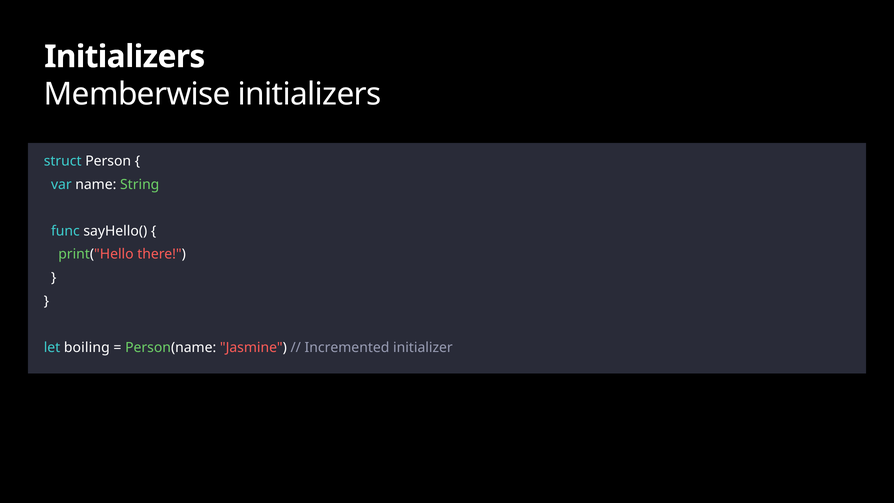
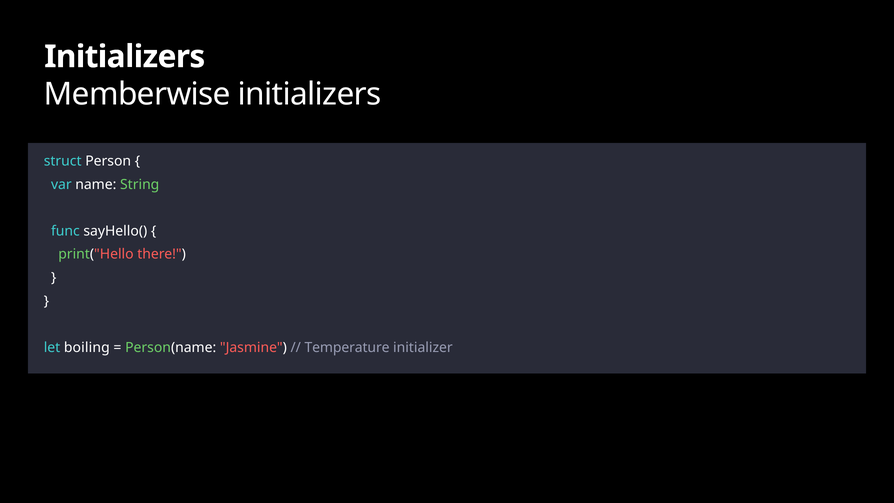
Incremented: Incremented -> Temperature (347, 347)
